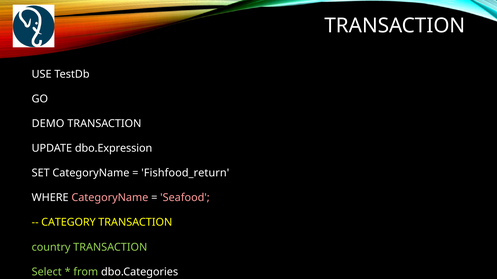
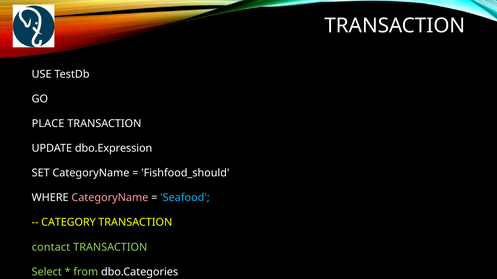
DEMO: DEMO -> PLACE (48, 124)
Fishfood_return: Fishfood_return -> Fishfood_should (185, 173)
Seafood colour: pink -> light blue (185, 198)
country: country -> contact (51, 248)
